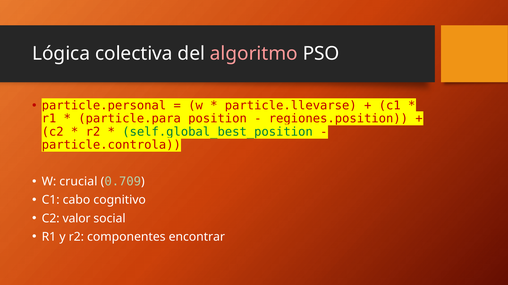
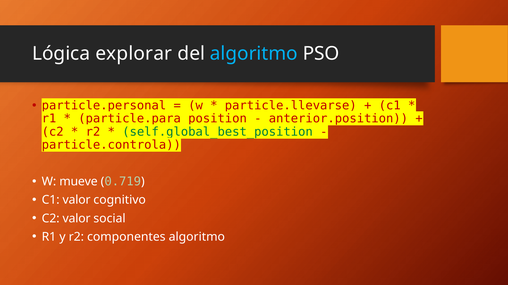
colectiva: colectiva -> explorar (134, 54)
algoritmo colour: pink -> light blue (254, 54)
regiones.position: regiones.position -> anterior.position (338, 119)
crucial: crucial -> mueve (79, 182)
0.709: 0.709 -> 0.719 (123, 182)
C1 cabo: cabo -> valor (77, 200)
componentes encontrar: encontrar -> algoritmo (197, 237)
